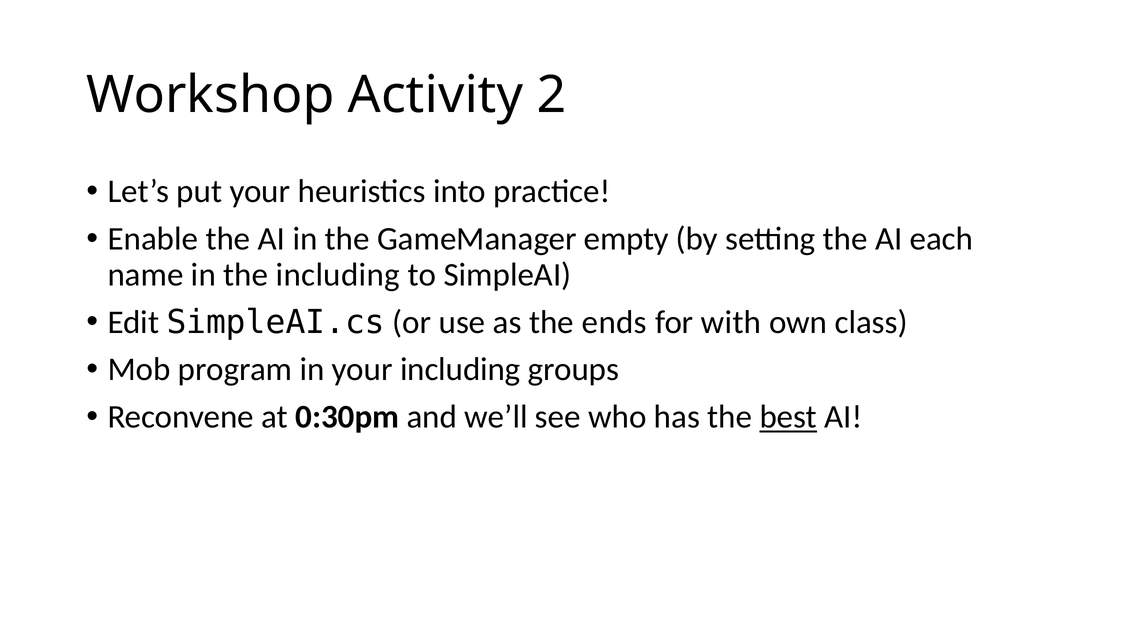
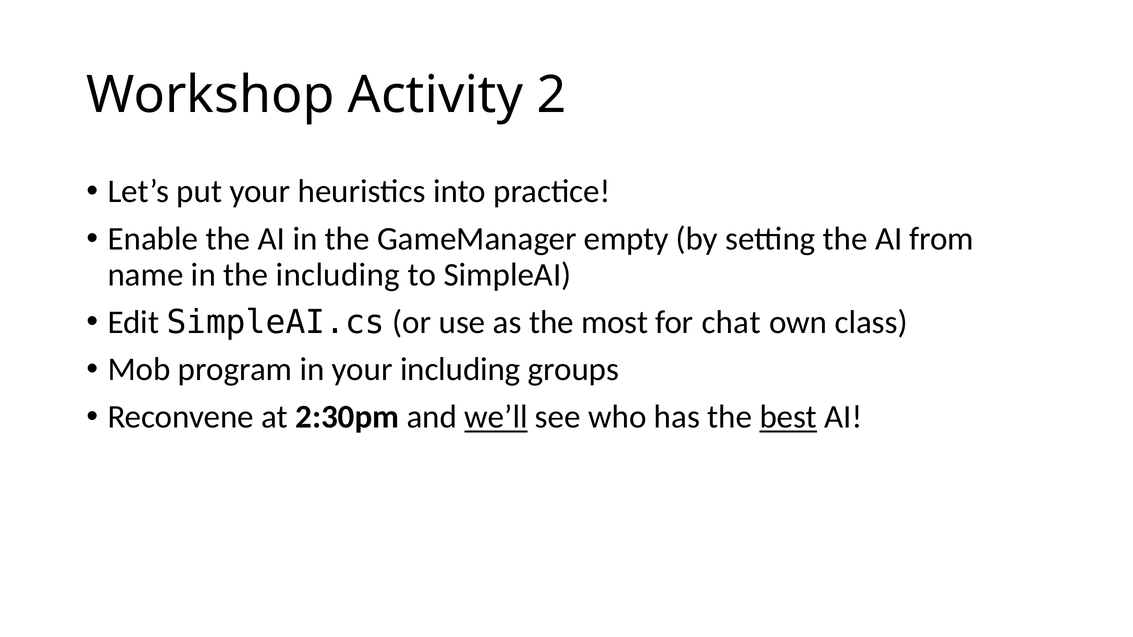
each: each -> from (942, 239)
ends: ends -> most (615, 322)
with: with -> chat (731, 322)
0:30pm: 0:30pm -> 2:30pm (347, 417)
we’ll underline: none -> present (496, 417)
